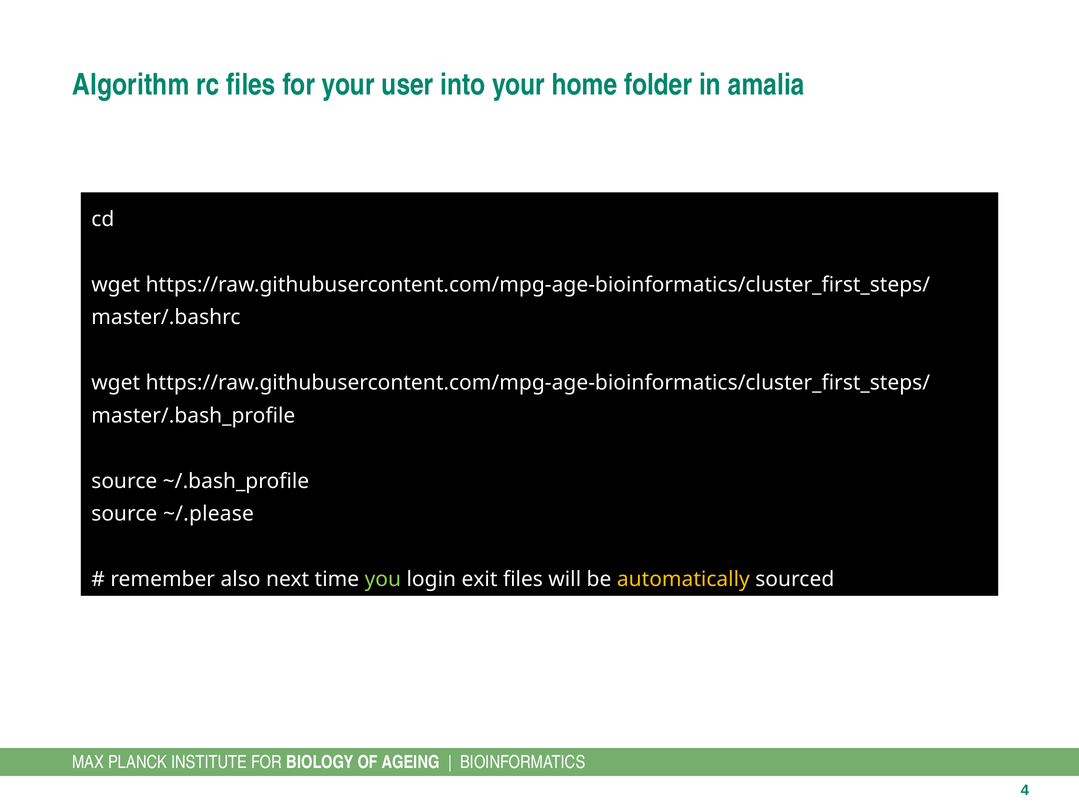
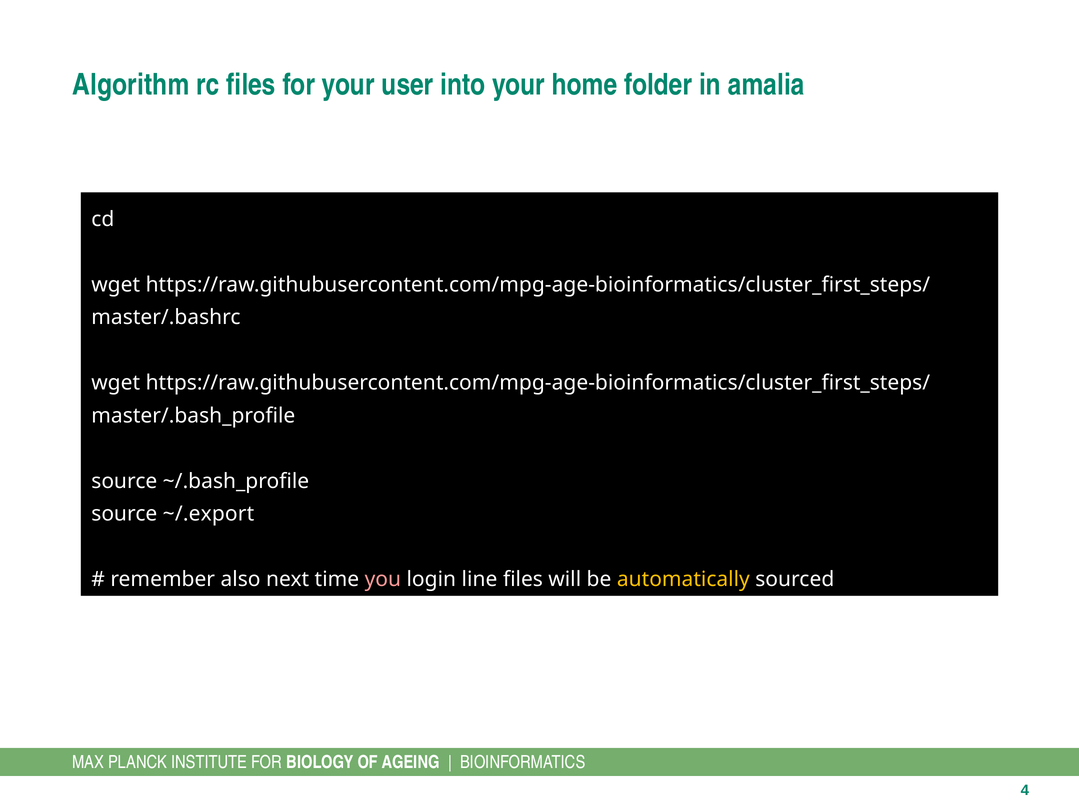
~/.please: ~/.please -> ~/.export (208, 513)
you colour: light green -> pink (383, 579)
exit: exit -> line (479, 579)
